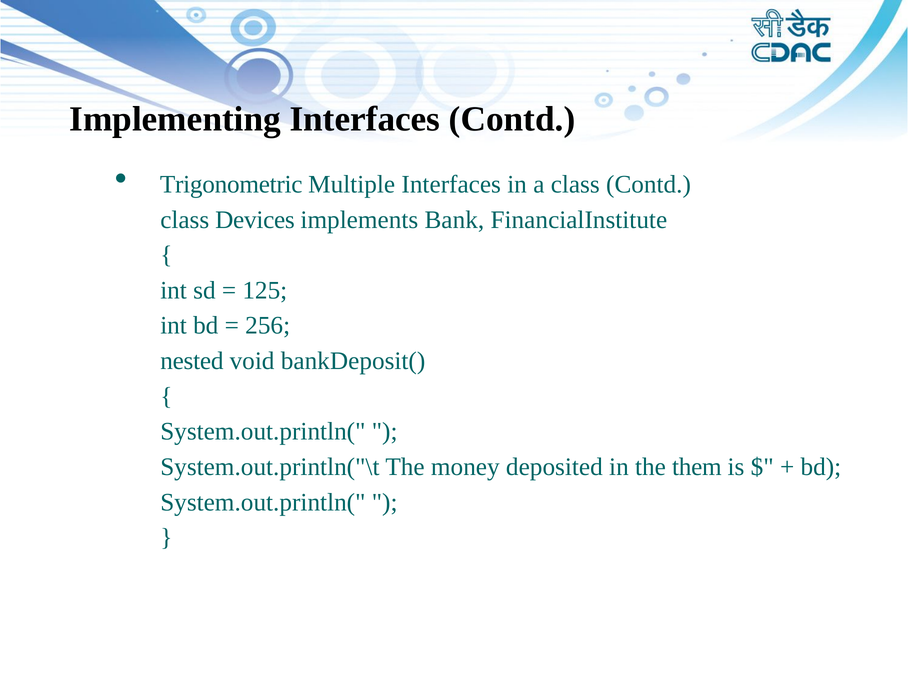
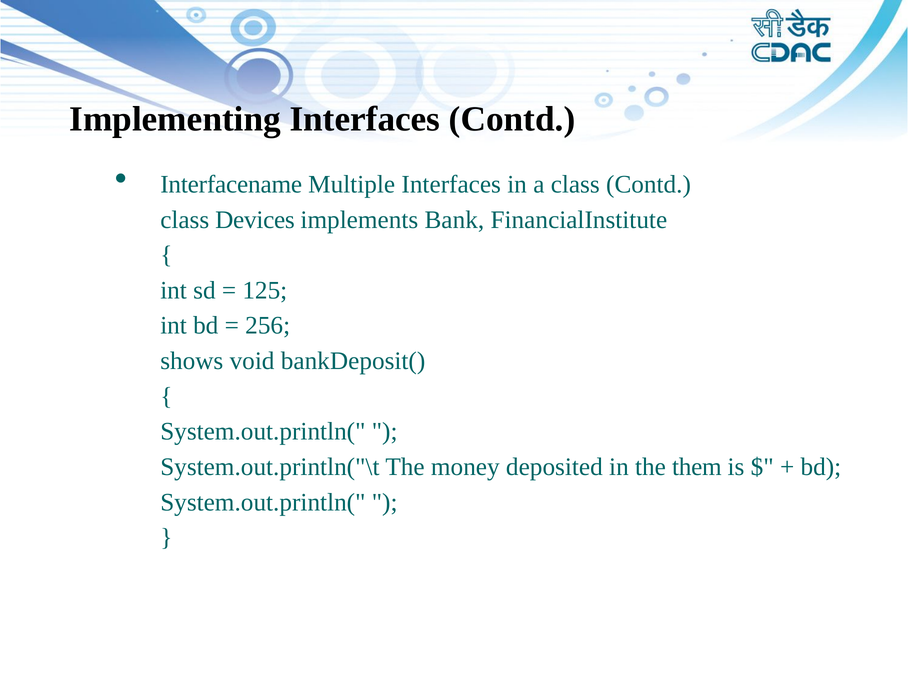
Trigonometric: Trigonometric -> Interfacename (231, 184)
nested: nested -> shows (192, 361)
